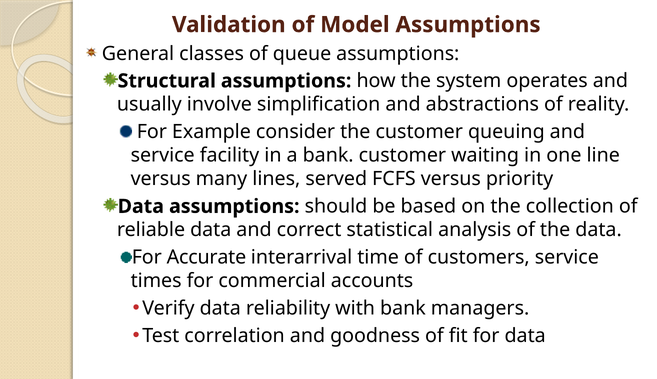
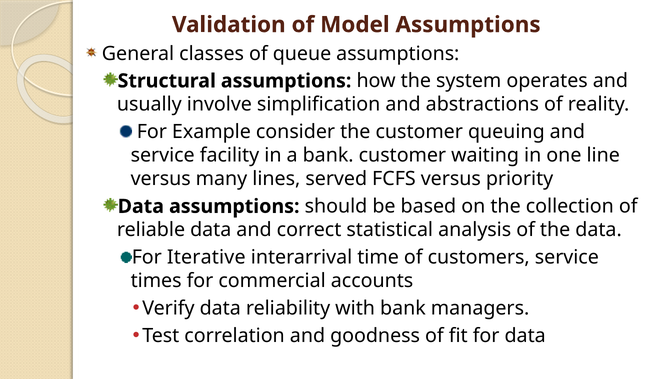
Accurate: Accurate -> Iterative (206, 257)
